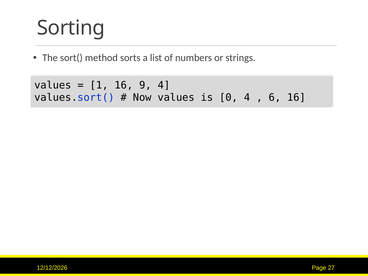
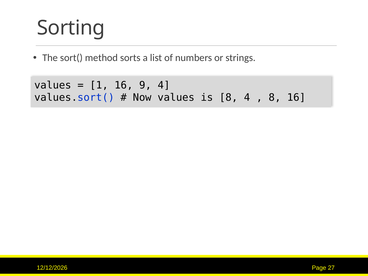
is 0: 0 -> 8 (229, 98)
6: 6 -> 8 (275, 98)
